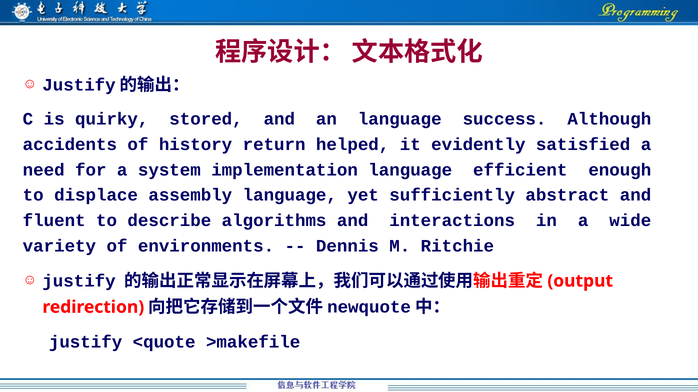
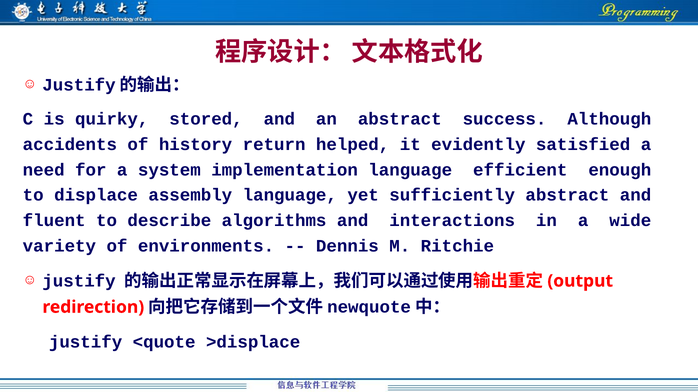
an language: language -> abstract (400, 119)
>makefile: >makefile -> >displace (253, 342)
